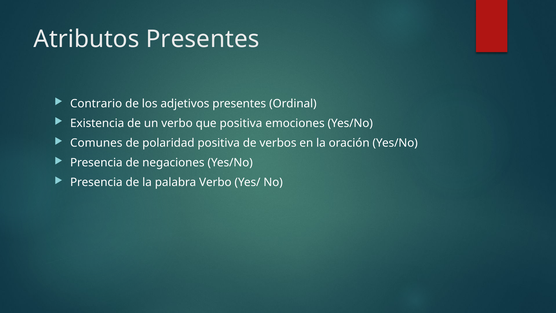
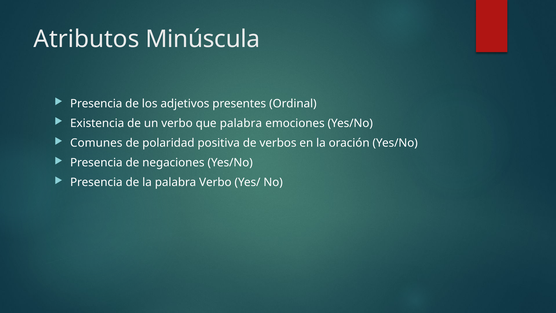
Atributos Presentes: Presentes -> Minúscula (203, 39)
Contrario: Contrario -> Presencia (96, 103)
que positiva: positiva -> palabra (241, 123)
